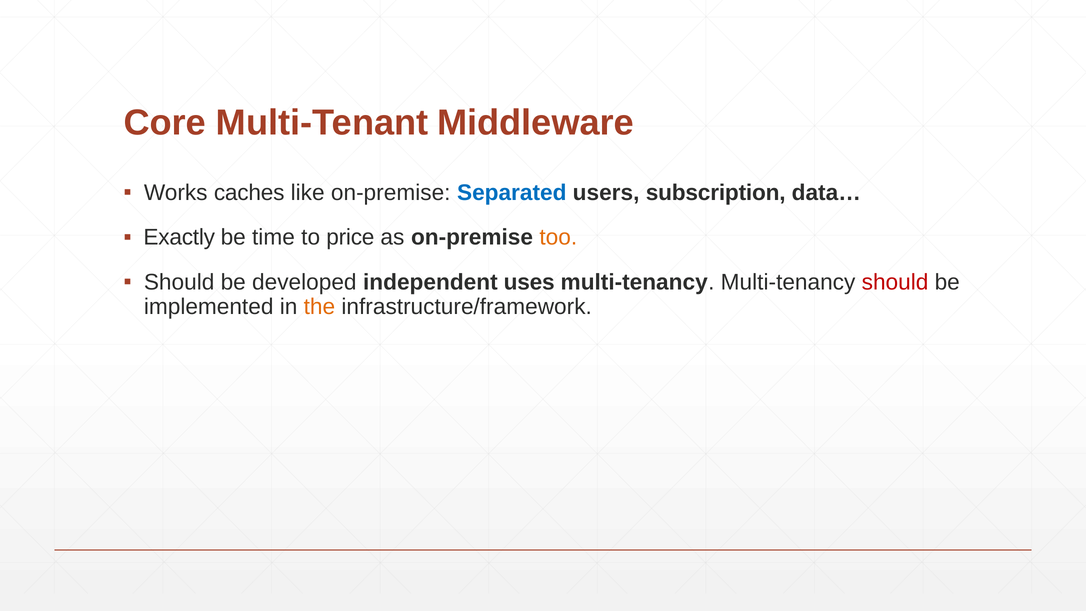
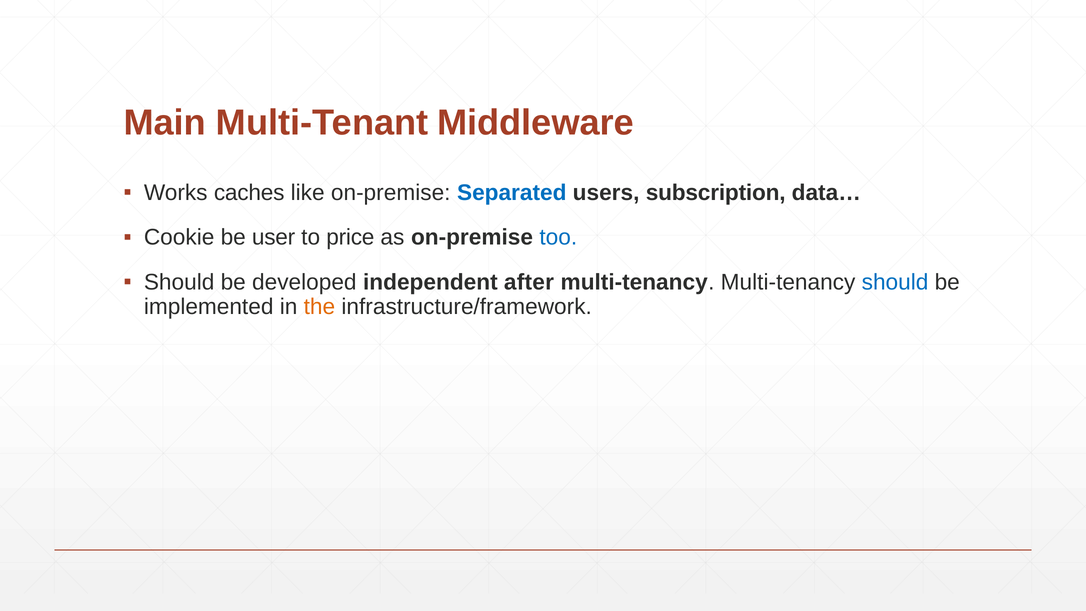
Core: Core -> Main (165, 123)
Exactly: Exactly -> Cookie (179, 237)
time: time -> user (274, 237)
too colour: orange -> blue (558, 237)
uses: uses -> after (529, 282)
should colour: red -> blue (895, 282)
